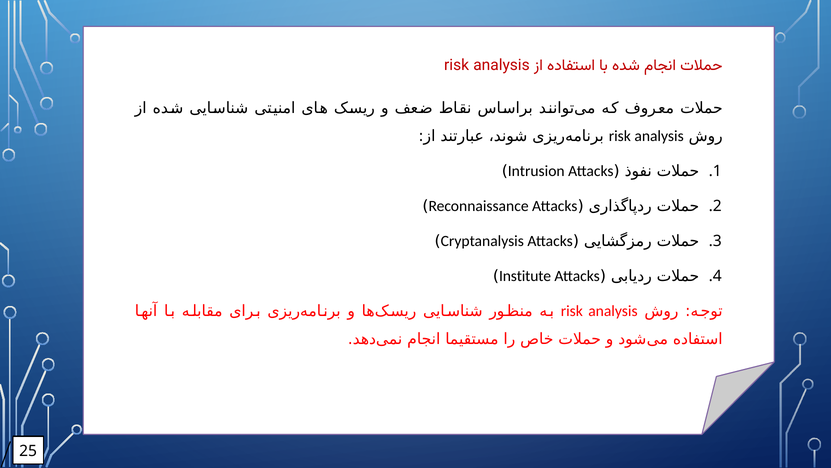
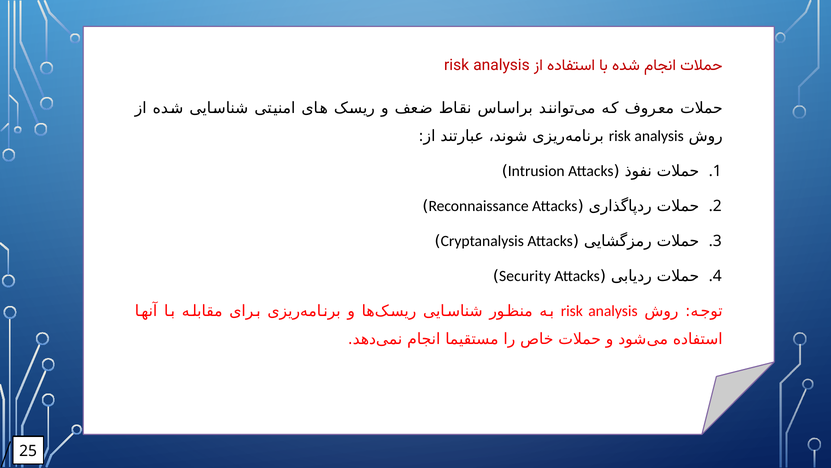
Institute: Institute -> Security (525, 276)
